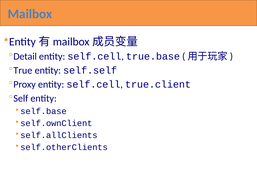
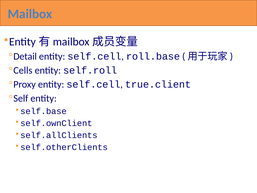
true.base: true.base -> roll.base (153, 56)
True: True -> Cells (23, 70)
self.self: self.self -> self.roll (90, 70)
